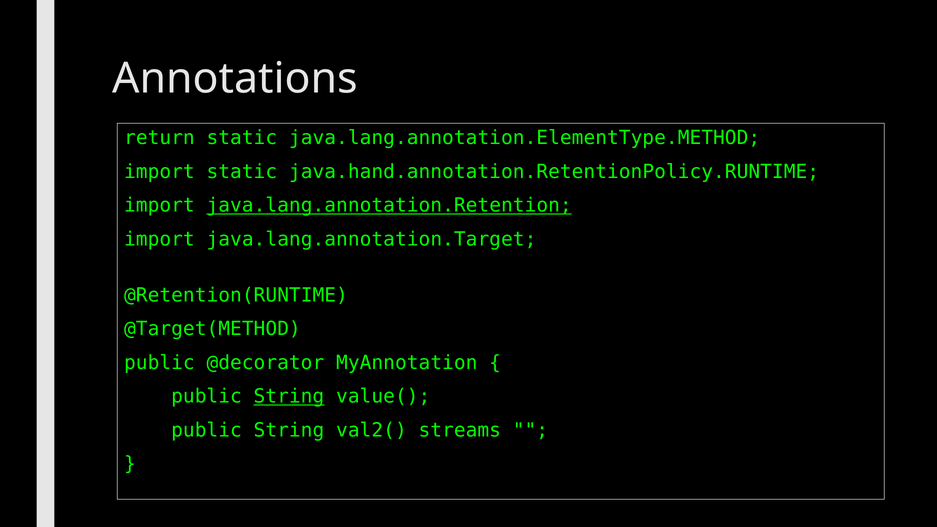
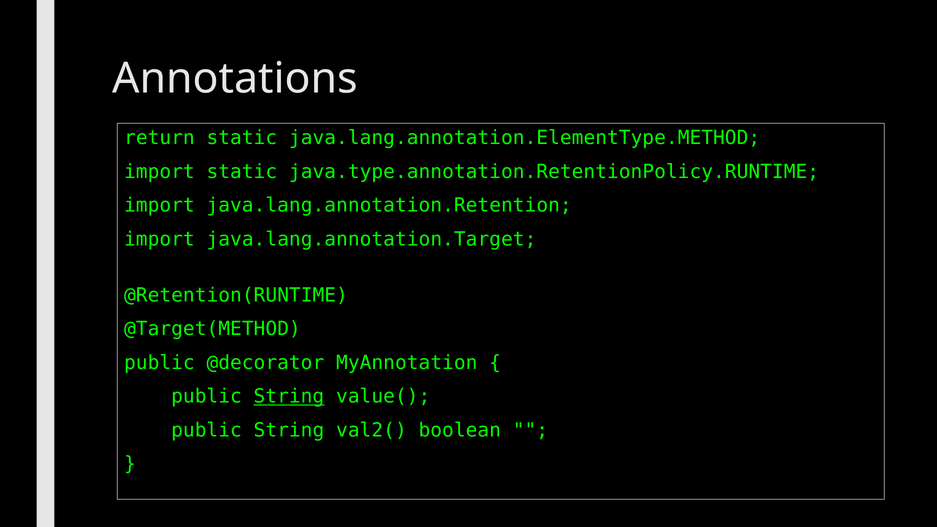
java.hand.annotation.RetentionPolicy.RUNTIME: java.hand.annotation.RetentionPolicy.RUNTIME -> java.type.annotation.RetentionPolicy.RUNTIME (554, 172)
java.lang.annotation.Retention underline: present -> none (389, 206)
streams: streams -> boolean (460, 430)
